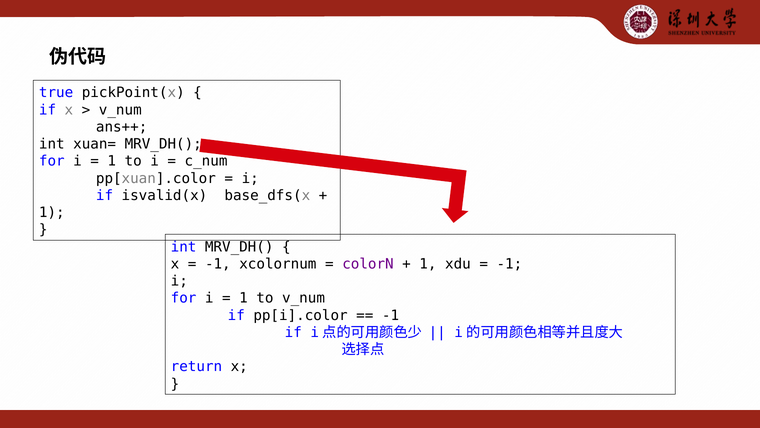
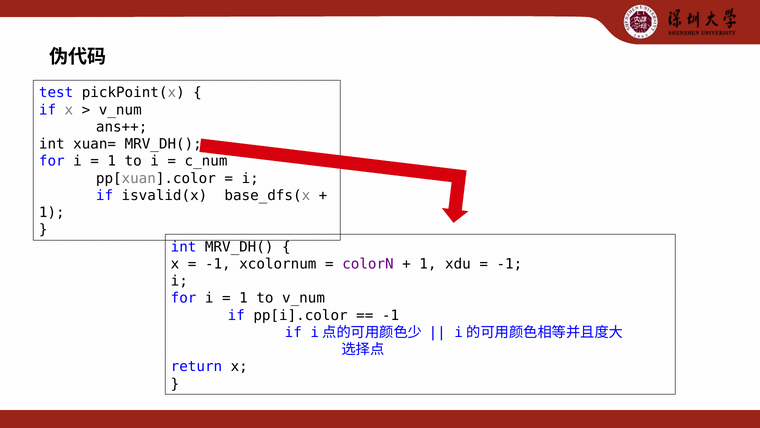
true: true -> test (56, 93)
